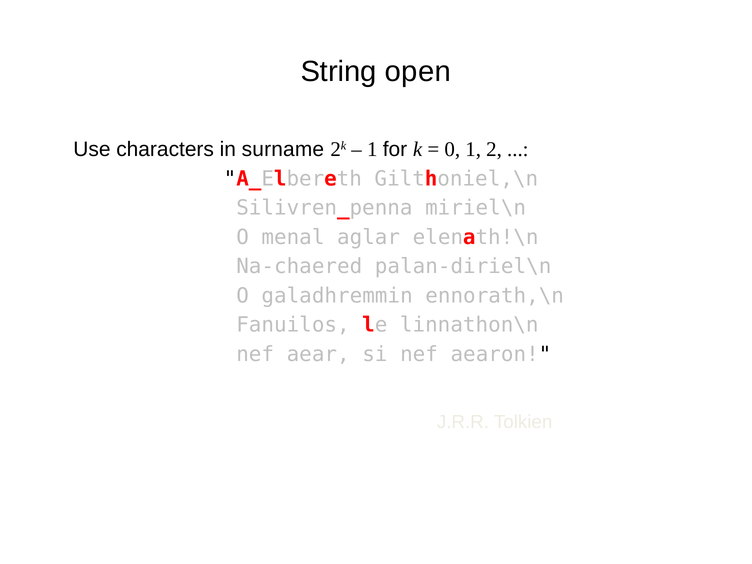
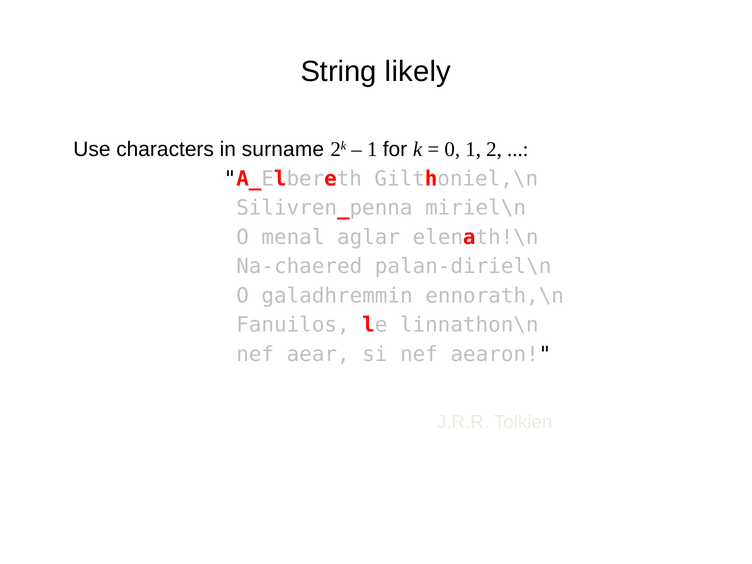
open: open -> likely (418, 72)
